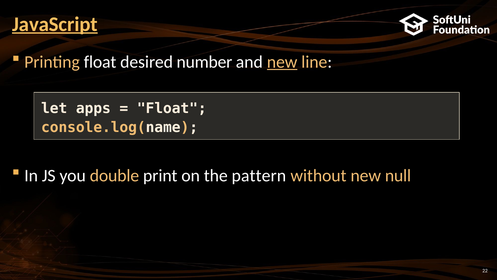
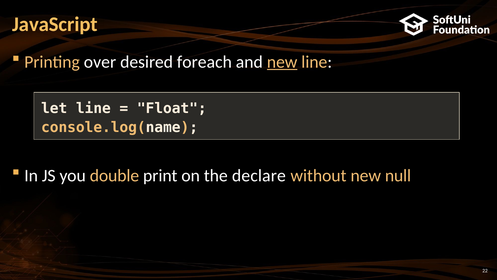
JavaScript underline: present -> none (55, 24)
Printing float: float -> over (100, 62)
number: number -> foreach (204, 62)
let apps: apps -> line (93, 108)
pattern: pattern -> declare (259, 175)
